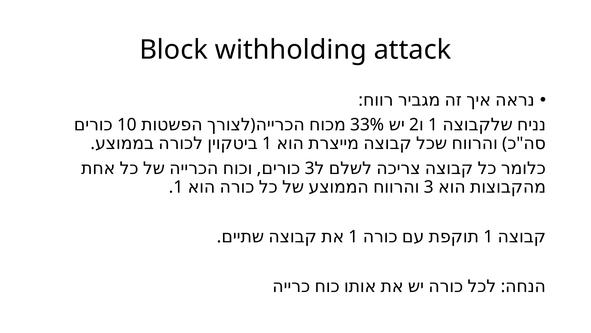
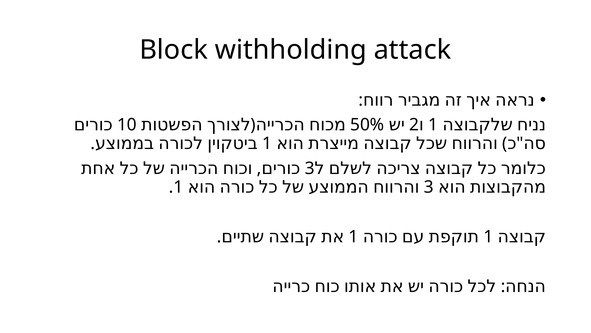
33%: 33% -> 50% (367, 125)
